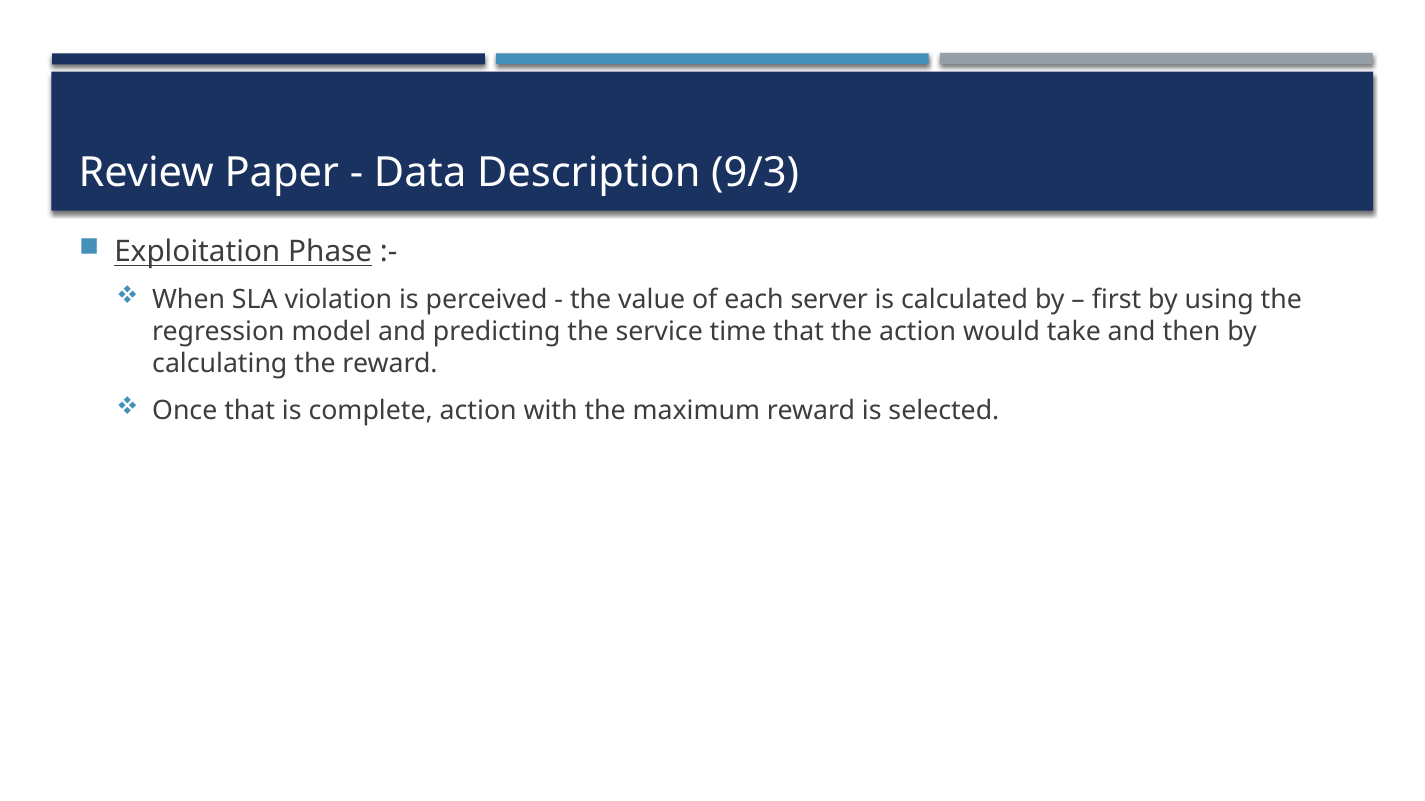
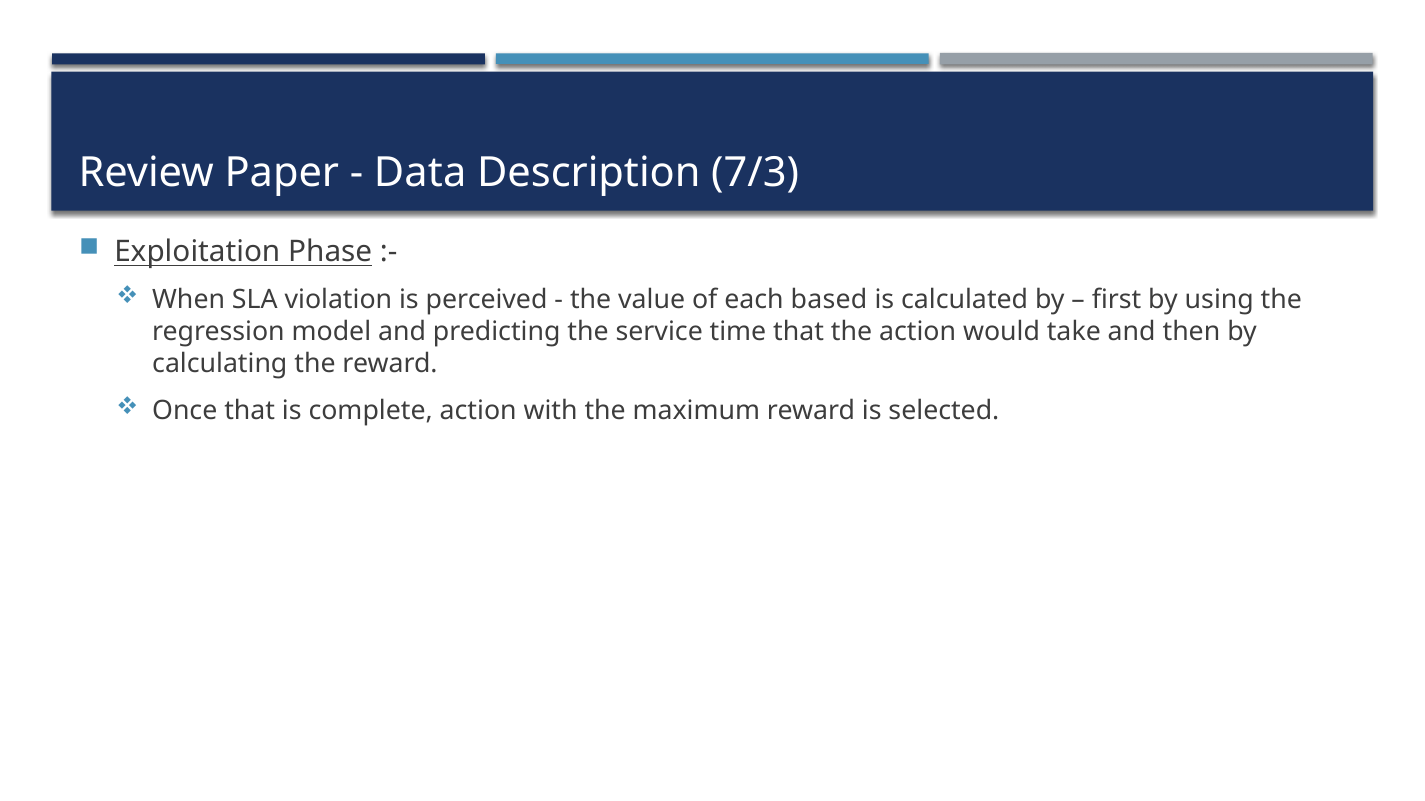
9/3: 9/3 -> 7/3 (755, 173)
server: server -> based (829, 300)
